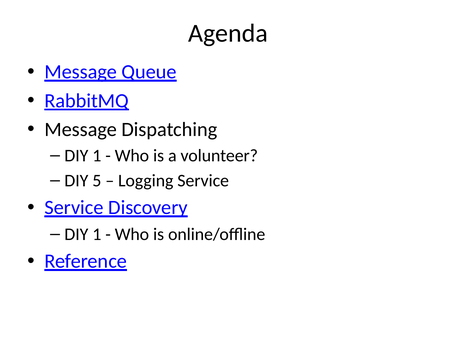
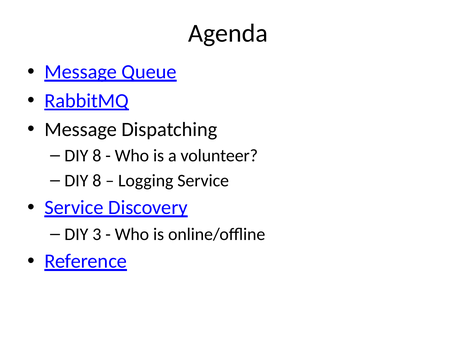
1: 1 -> 8 (97, 156)
5: 5 -> 8 (97, 181)
1: 1 -> 3 (97, 234)
